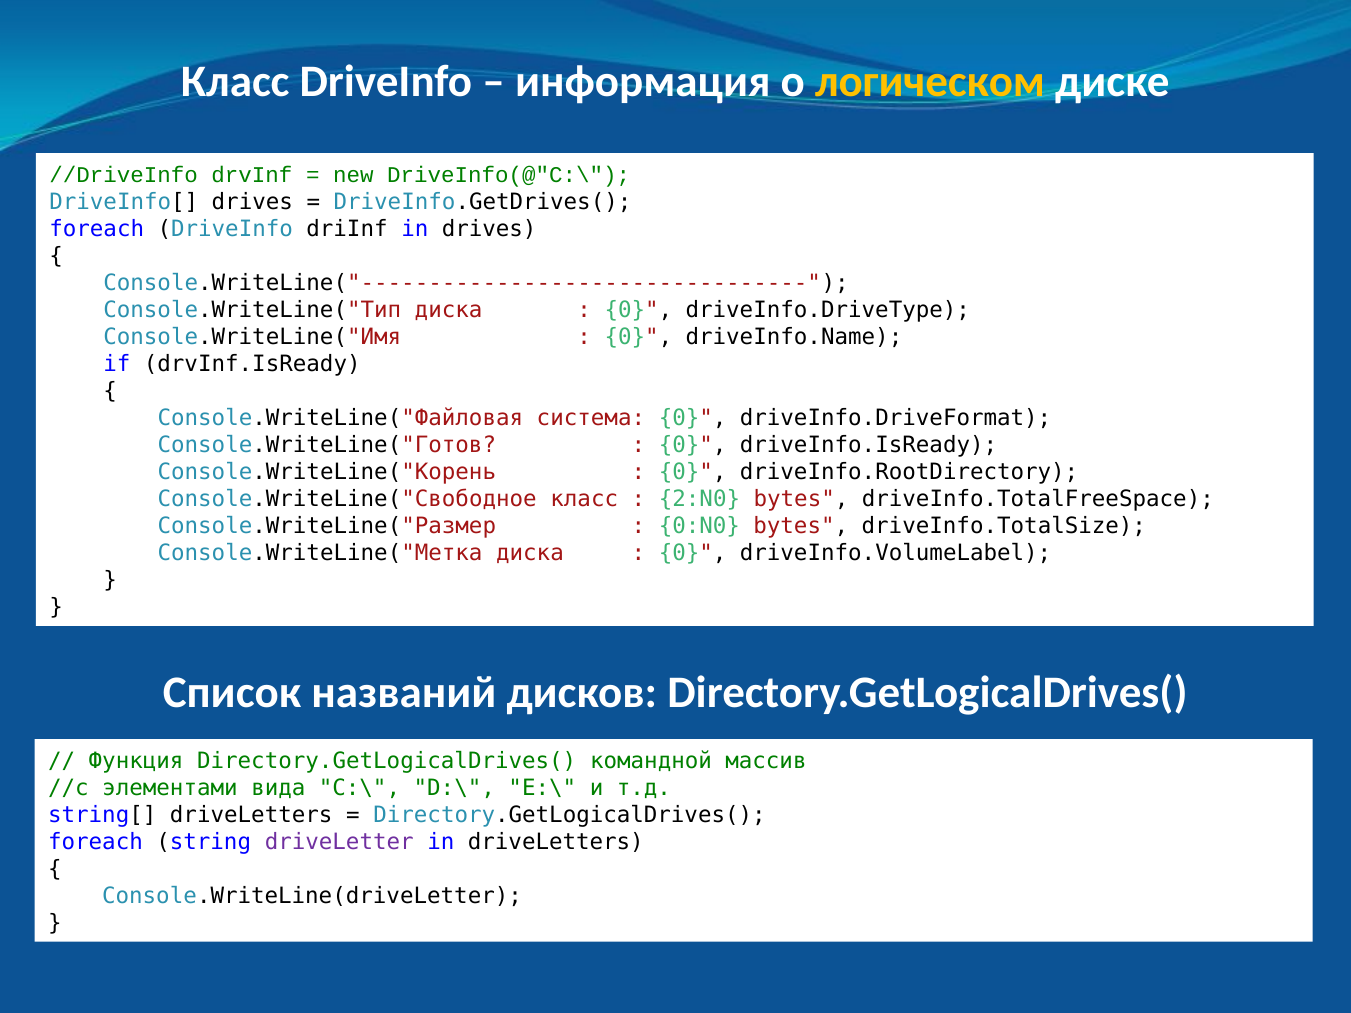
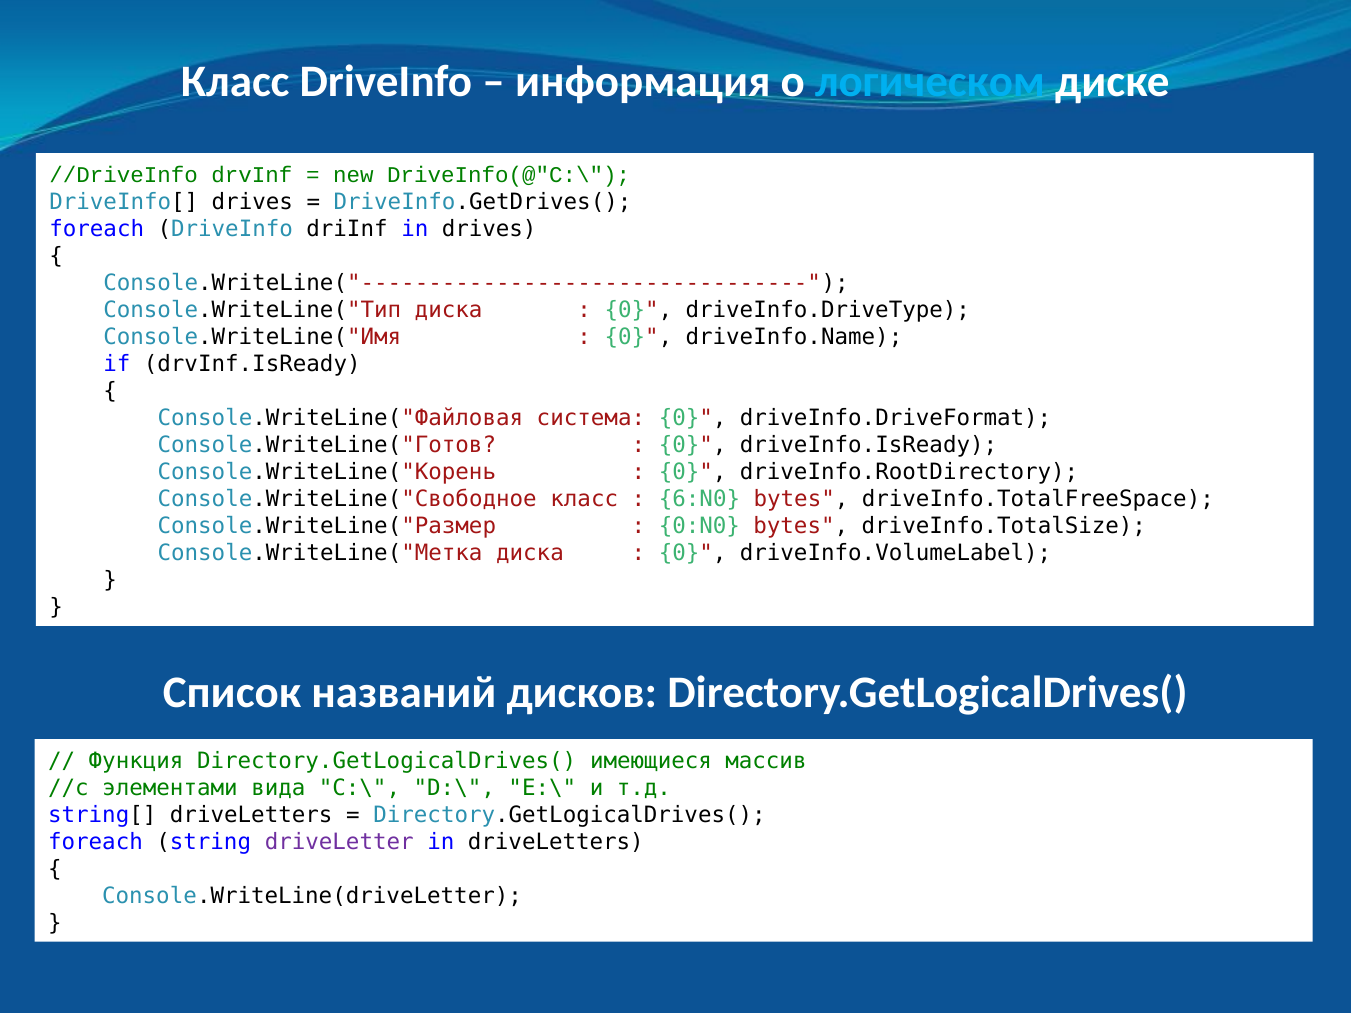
логическом colour: yellow -> light blue (930, 82)
2:N0: 2:N0 -> 6:N0 (699, 499)
командной: командной -> имеющиеся (651, 761)
